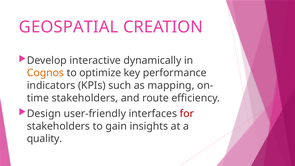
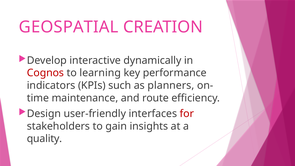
Cognos colour: orange -> red (45, 73)
optimize: optimize -> learning (100, 73)
mapping: mapping -> planners (171, 85)
stakeholders: stakeholders -> maintenance (85, 98)
